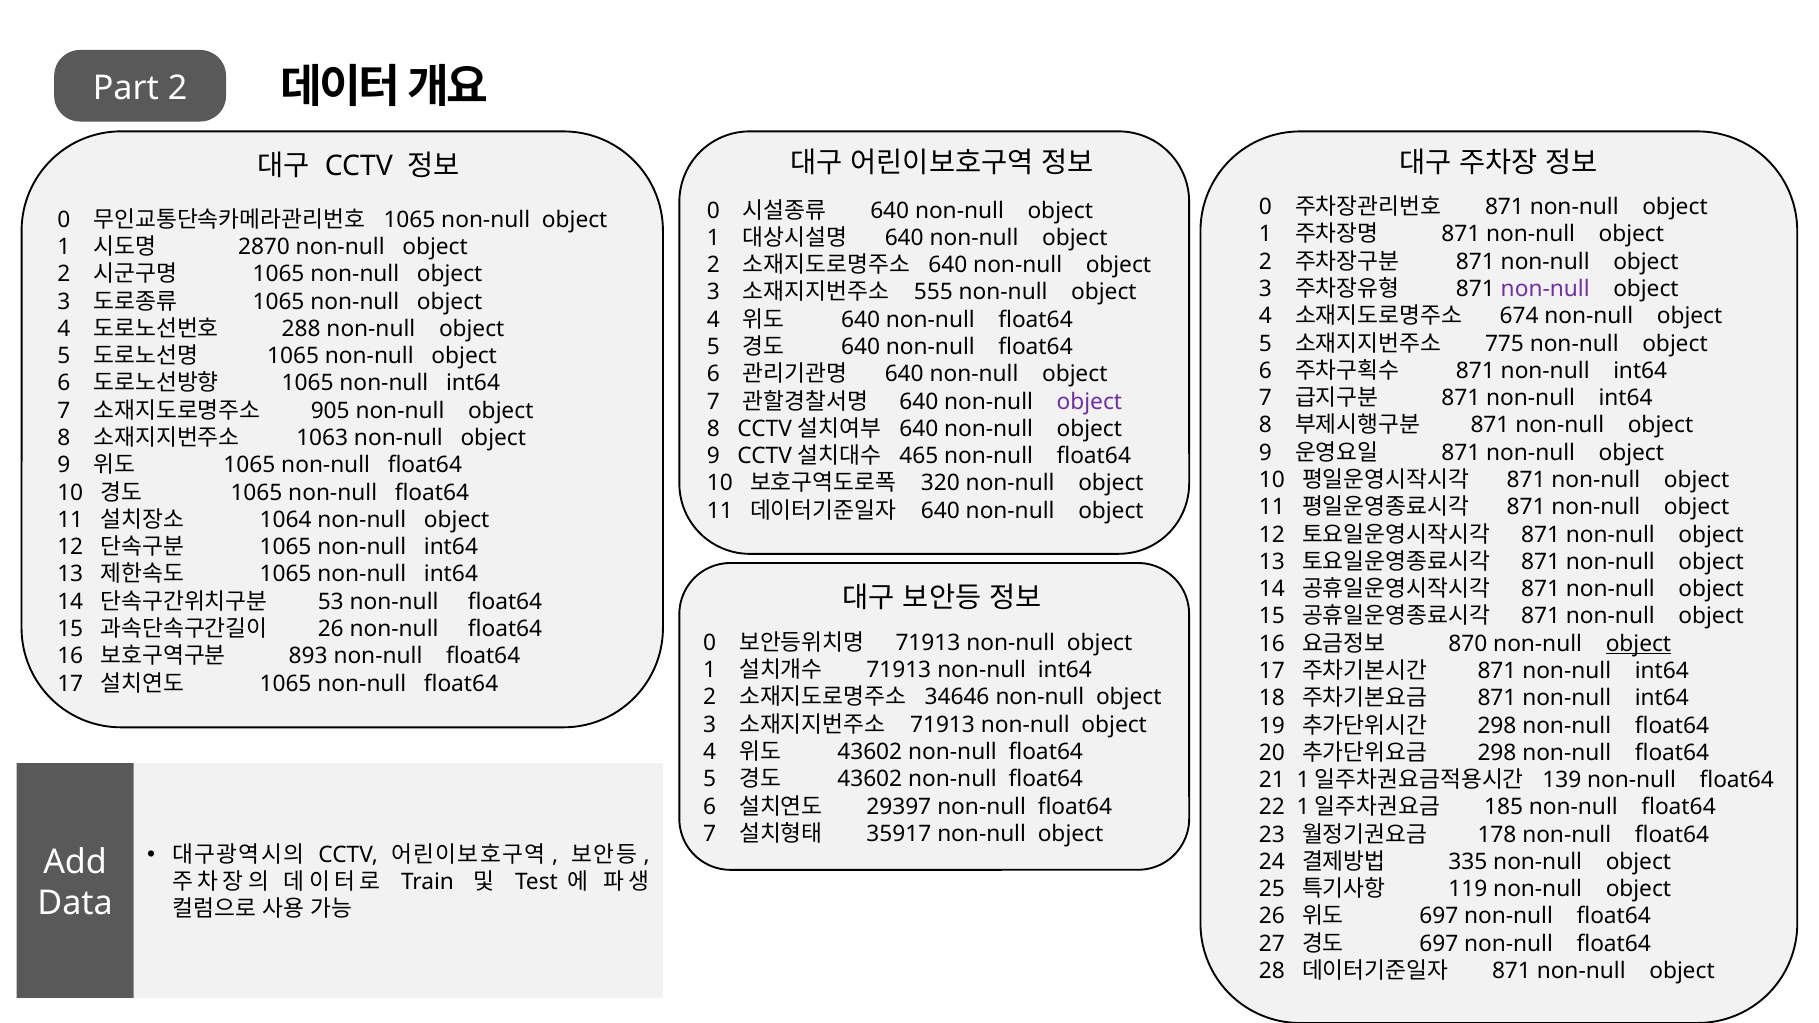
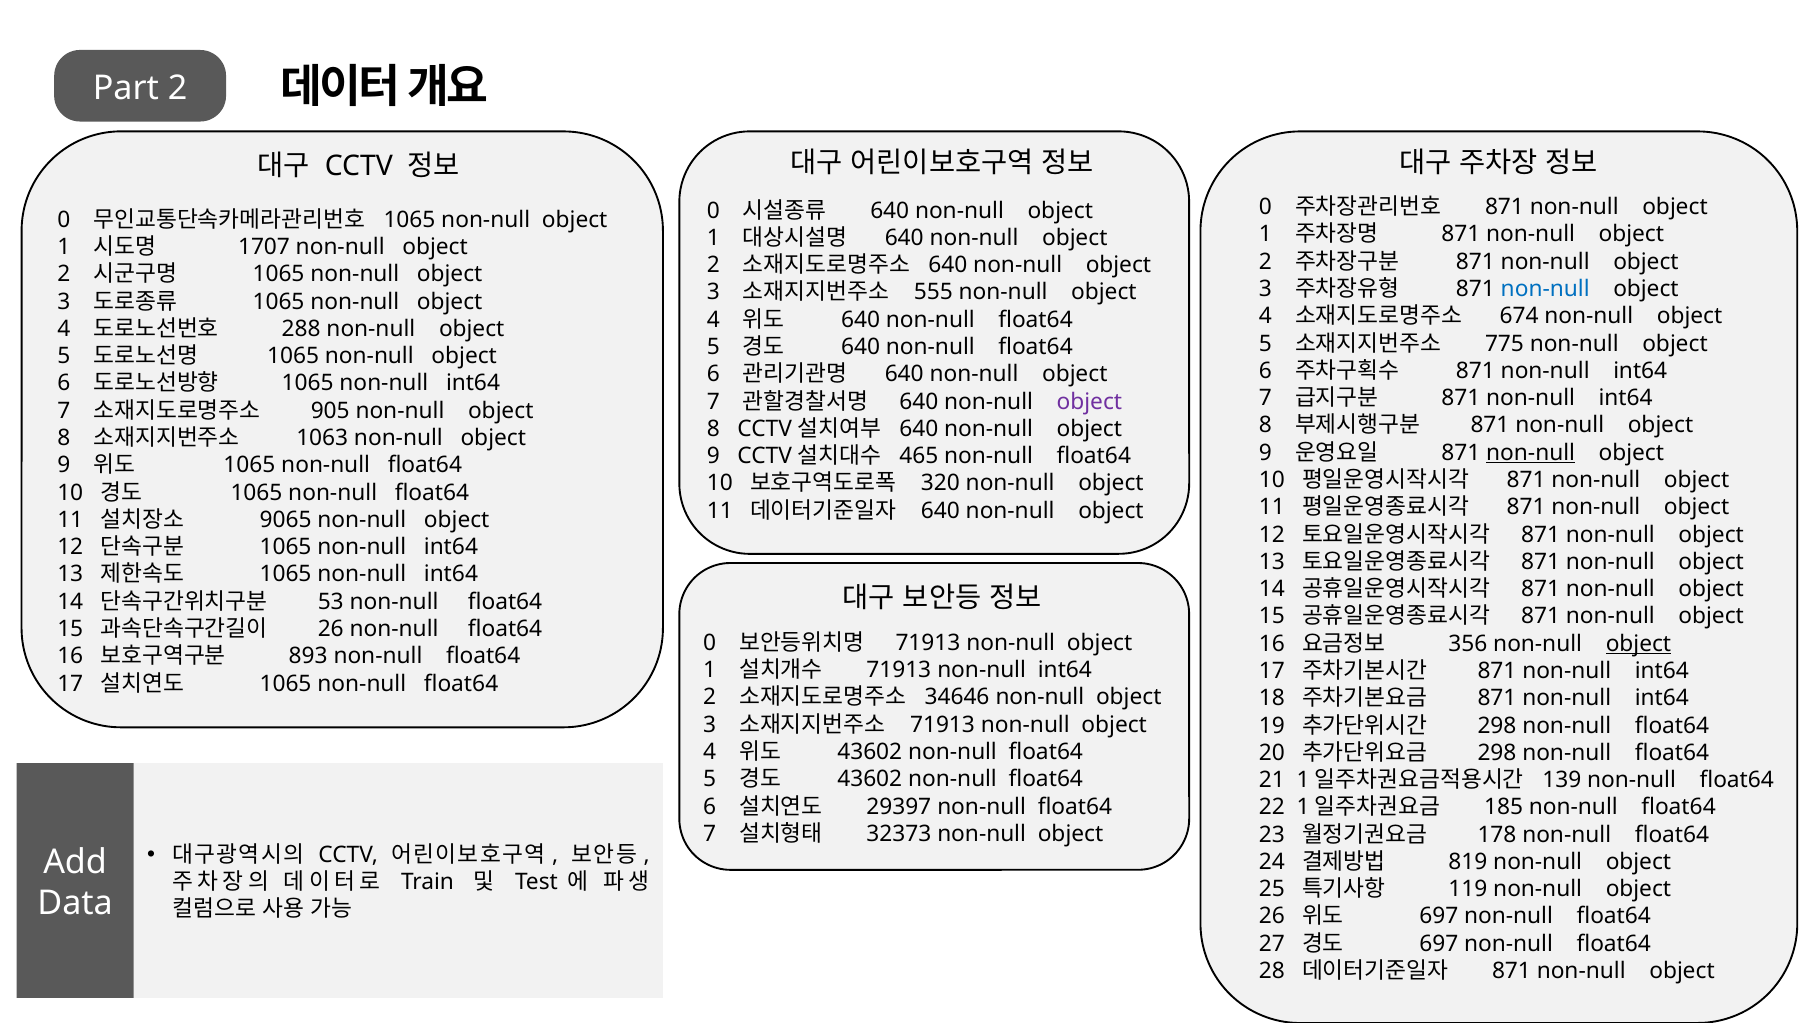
2870: 2870 -> 1707 (264, 247)
non-null colour: purple -> blue (1545, 289)
non-null underline: none -> present (1531, 453)
1064: 1064 -> 9065 (286, 520)
870: 870 -> 356 (1468, 644)
35917: 35917 -> 32373 (899, 834)
335: 335 -> 819 (1468, 862)
